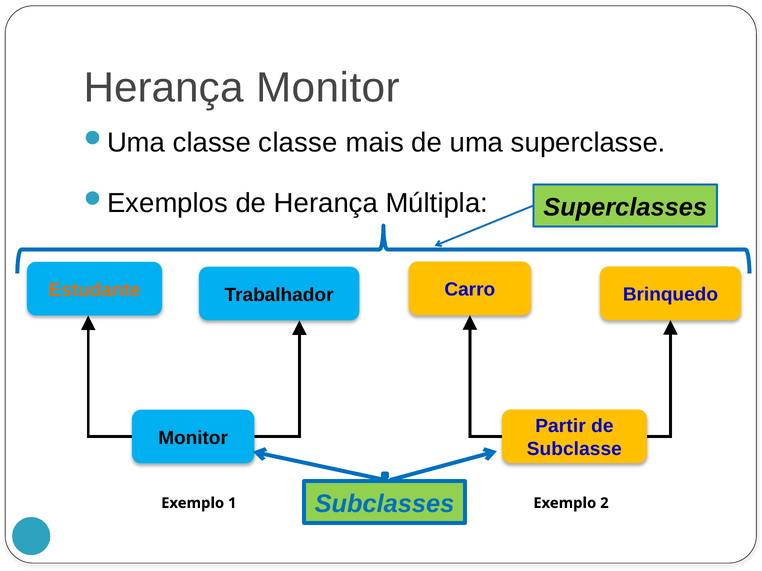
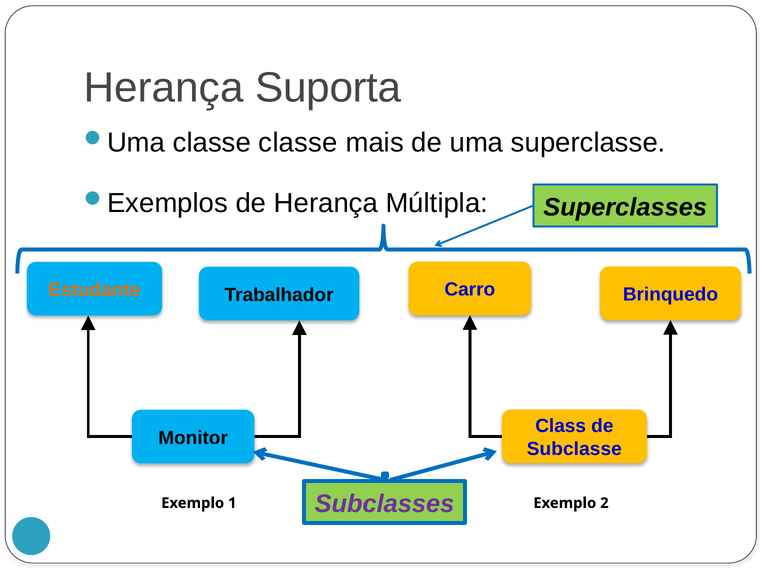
Herança Monitor: Monitor -> Suporta (328, 88)
Partir: Partir -> Class (561, 427)
Subclasses colour: blue -> purple (384, 504)
